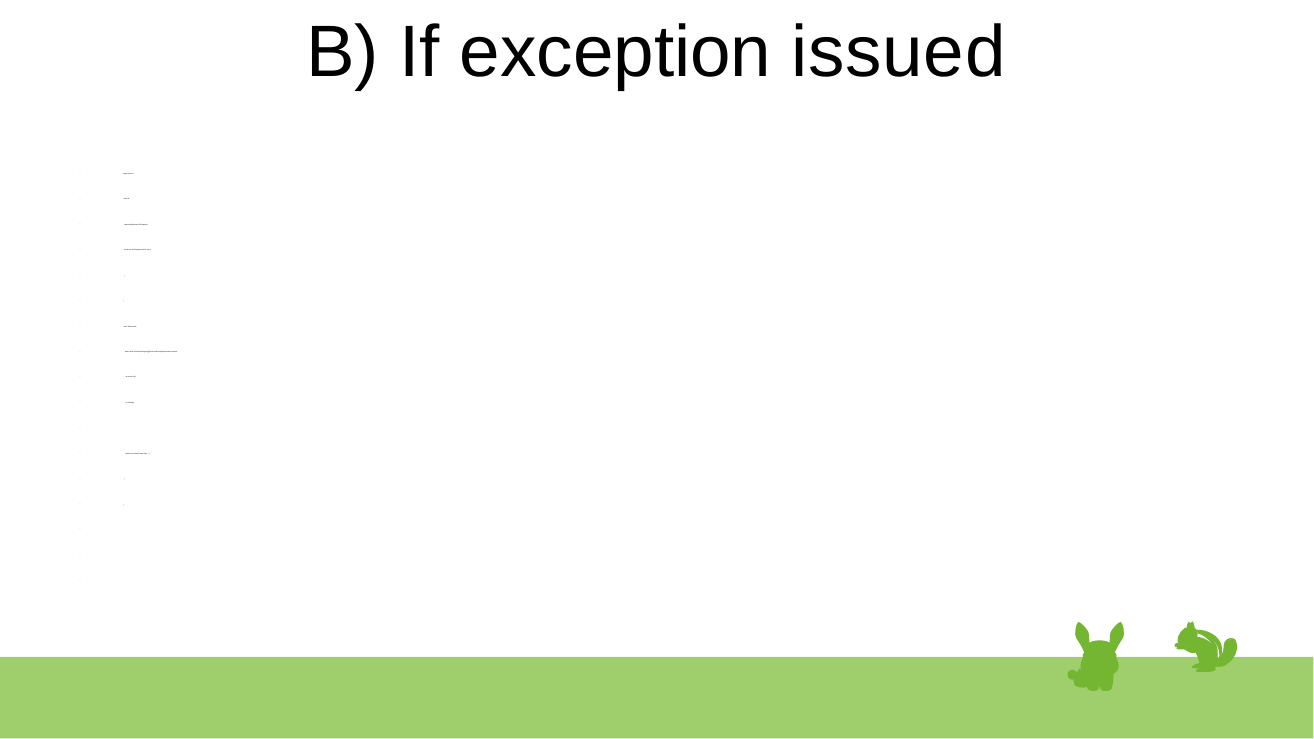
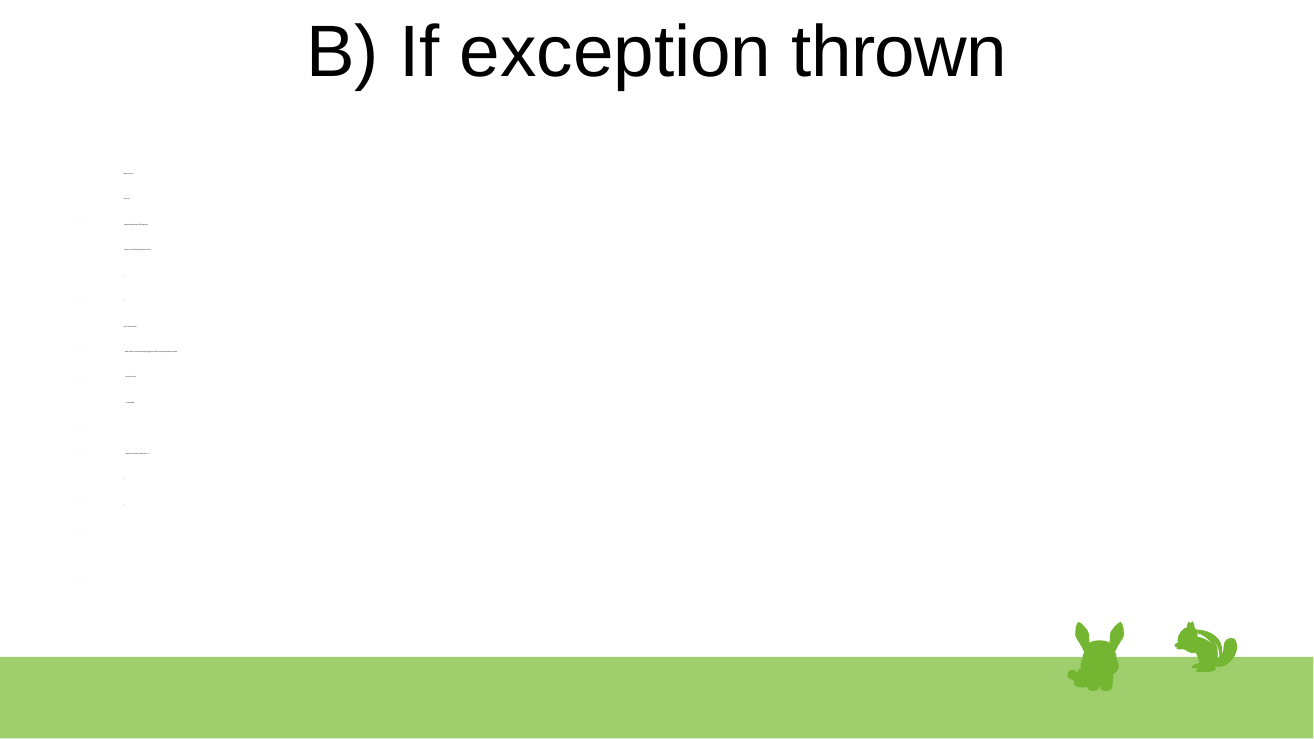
issued: issued -> thrown (899, 52)
